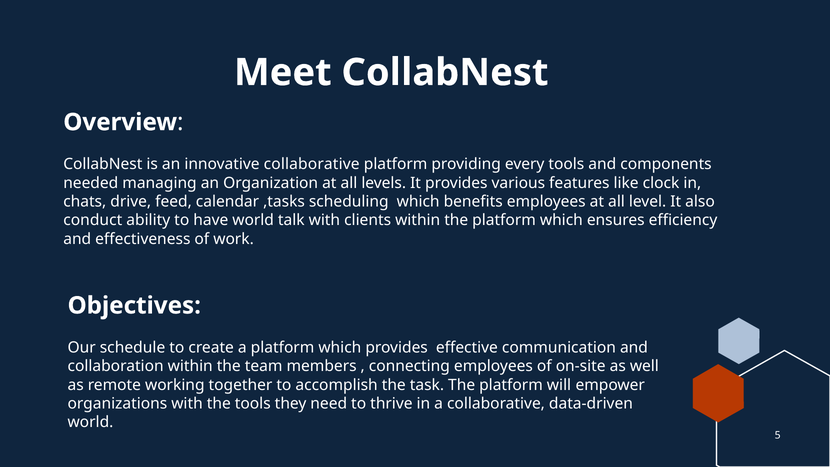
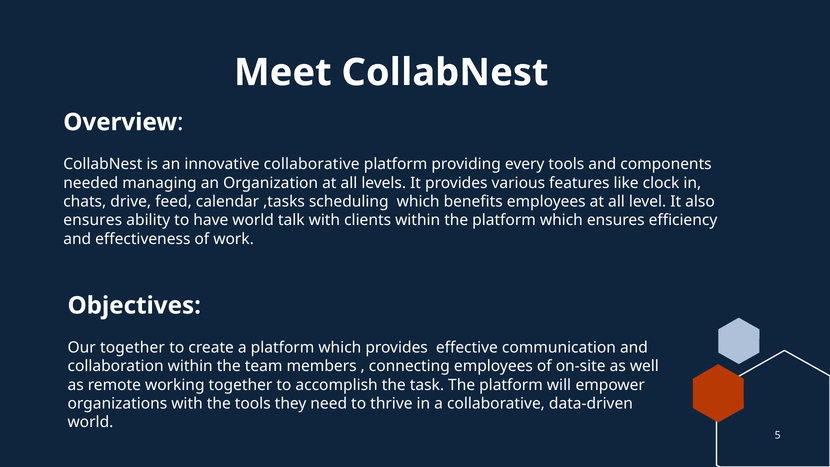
conduct: conduct -> ensures (93, 220)
Our schedule: schedule -> together (132, 347)
